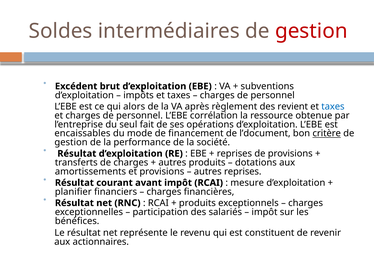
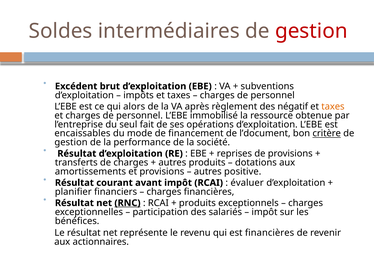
revient: revient -> négatif (293, 107)
taxes colour: blue -> orange (333, 107)
corrélation: corrélation -> immobilisé (214, 116)
autres reprises: reprises -> positive (243, 172)
mesure: mesure -> évaluer (247, 183)
RNC underline: none -> present (127, 203)
est constituent: constituent -> financières (270, 233)
